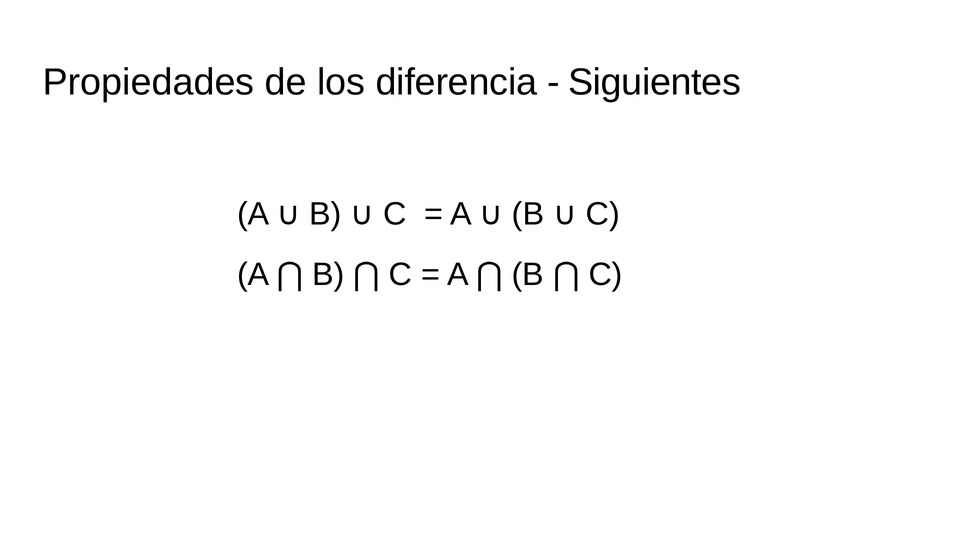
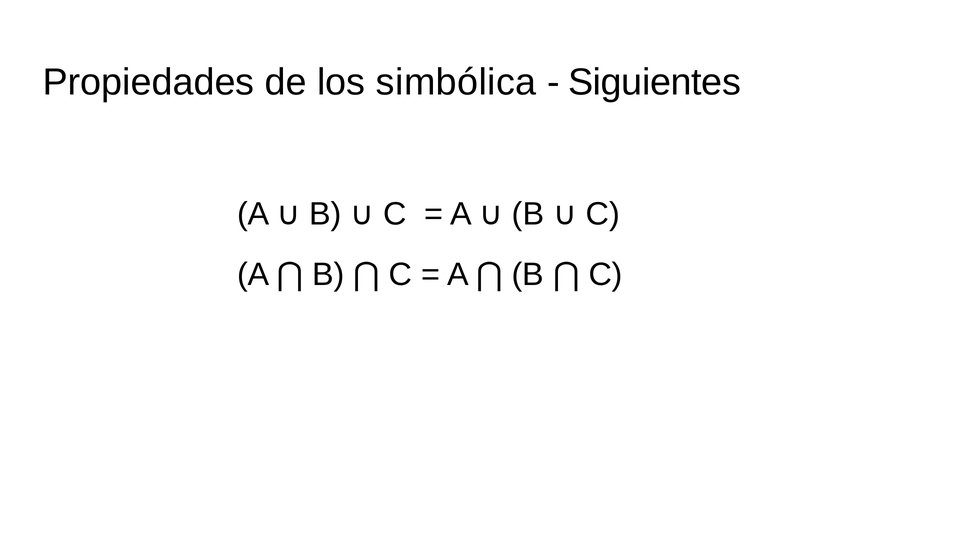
diferencia: diferencia -> simbólica (456, 82)
